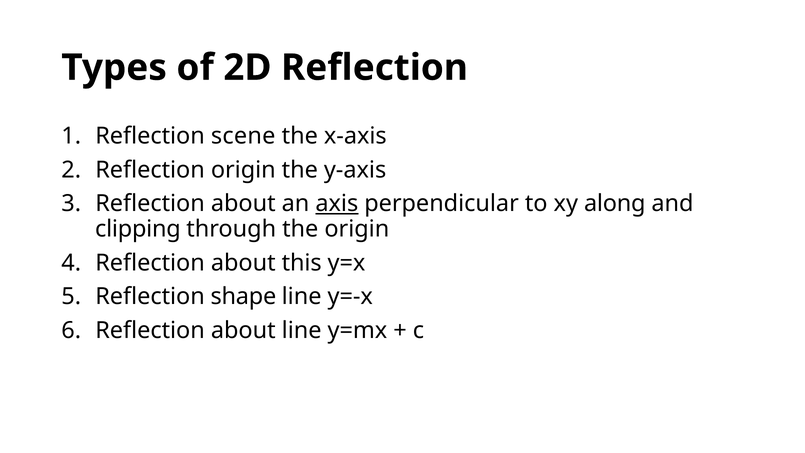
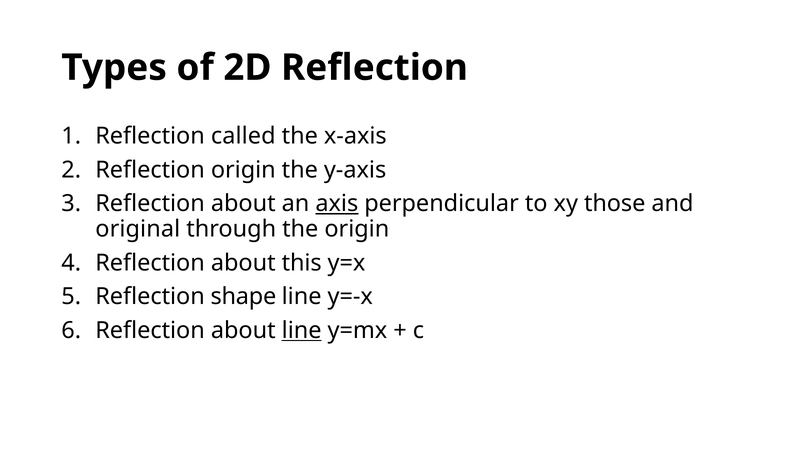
scene: scene -> called (243, 136)
along: along -> those (615, 204)
clipping: clipping -> original (138, 229)
line underline: none -> present (302, 330)
